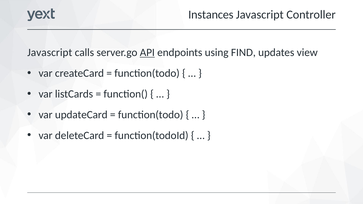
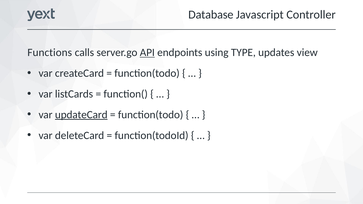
Instances: Instances -> Database (211, 15)
Javascript: Javascript -> Functions (50, 53)
FIND: FIND -> TYPE (243, 53)
updateCard underline: none -> present (81, 115)
